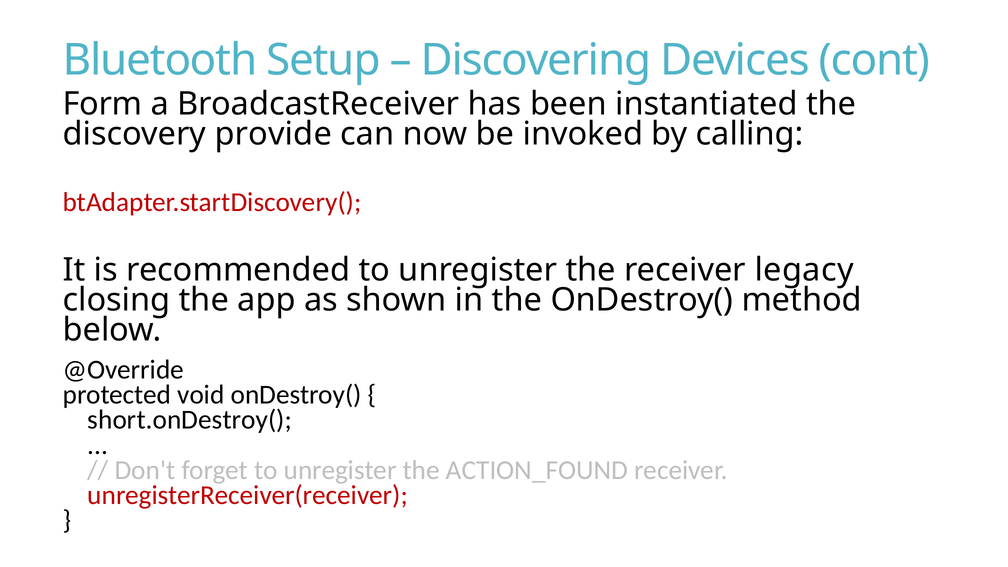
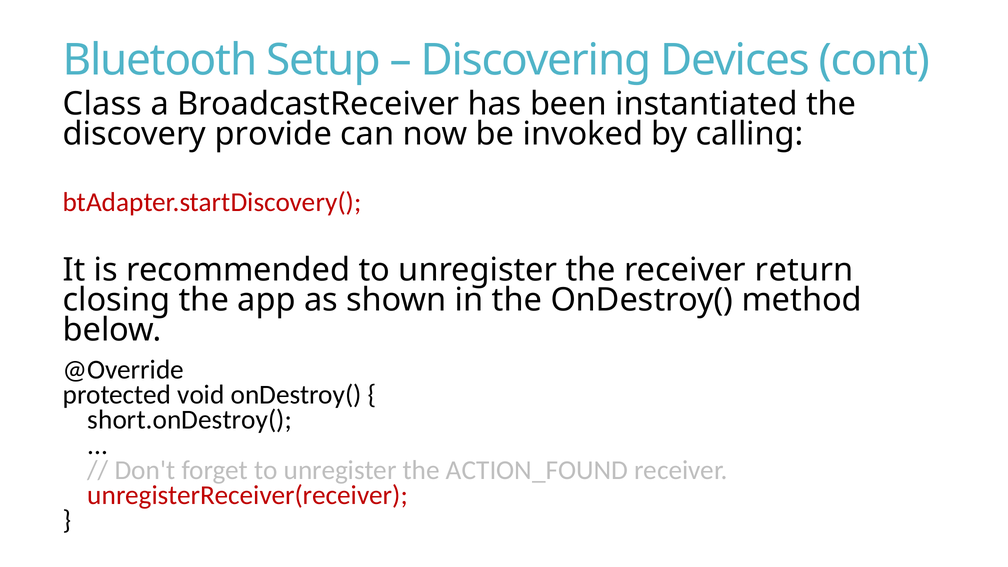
Form: Form -> Class (102, 104)
legacy: legacy -> return (804, 270)
